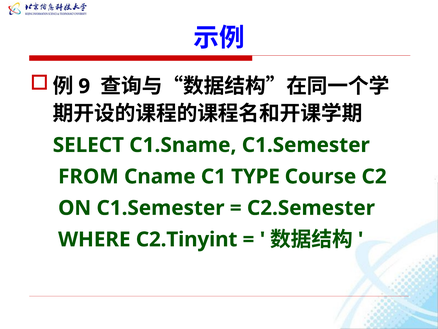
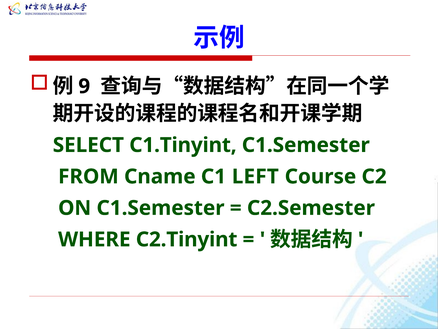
C1.Sname: C1.Sname -> C1.Tinyint (183, 145)
TYPE: TYPE -> LEFT (255, 176)
